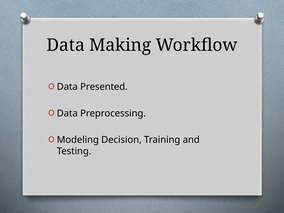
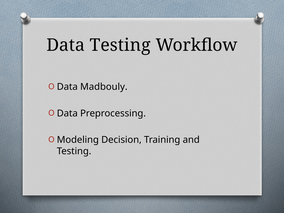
Data Making: Making -> Testing (120, 45)
Presented: Presented -> Madbouly (104, 87)
